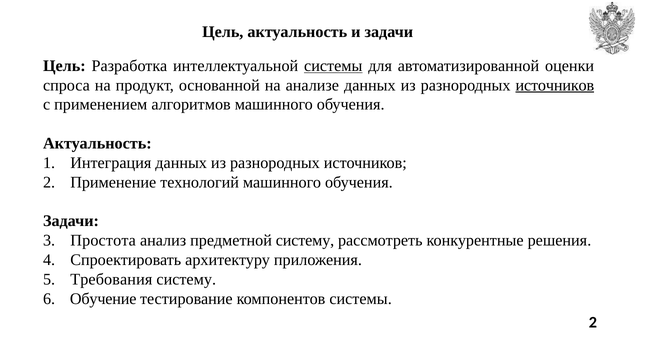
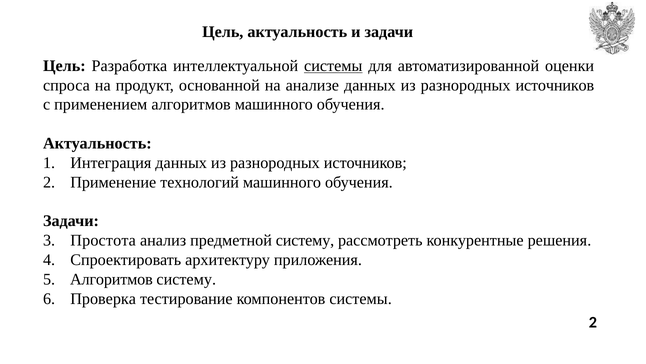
источников underline: present -> none (555, 85)
Требования: Требования -> Алгоритмов (111, 279)
Обучение: Обучение -> Проверка (103, 298)
